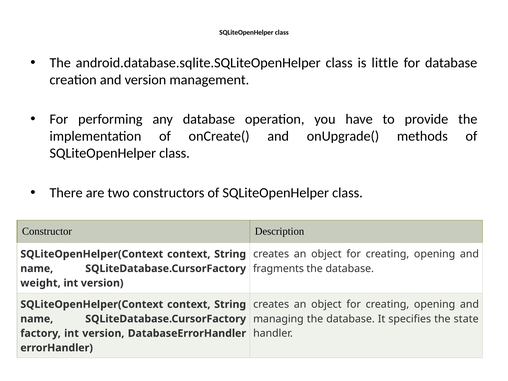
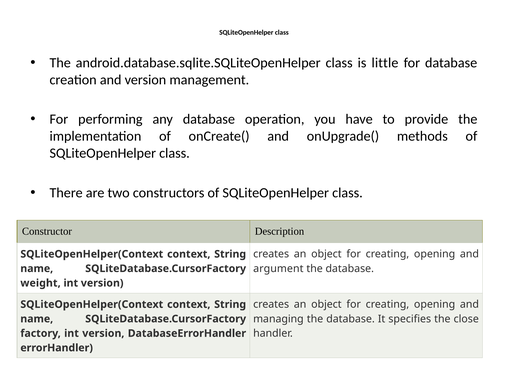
fragments: fragments -> argument (278, 269)
state: state -> close (466, 319)
